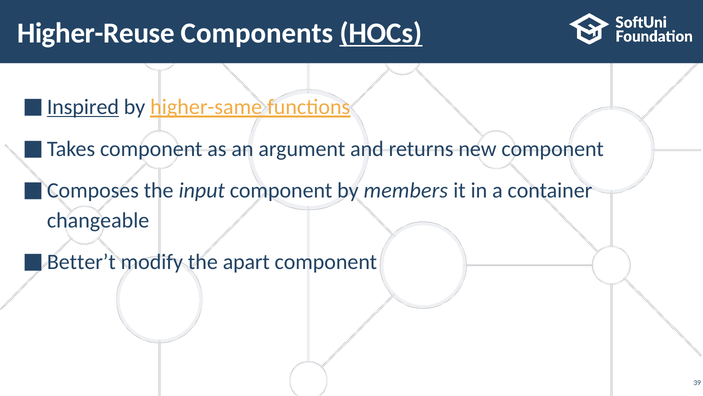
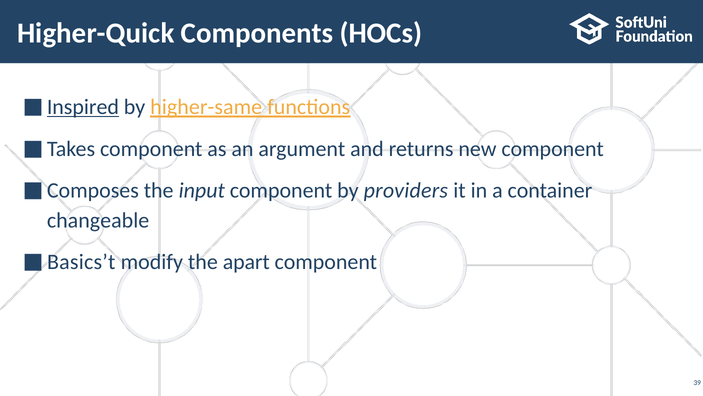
Higher-Reuse: Higher-Reuse -> Higher-Quick (96, 33)
HOCs underline: present -> none (381, 33)
members: members -> providers (406, 190)
Better’t: Better’t -> Basics’t (81, 262)
